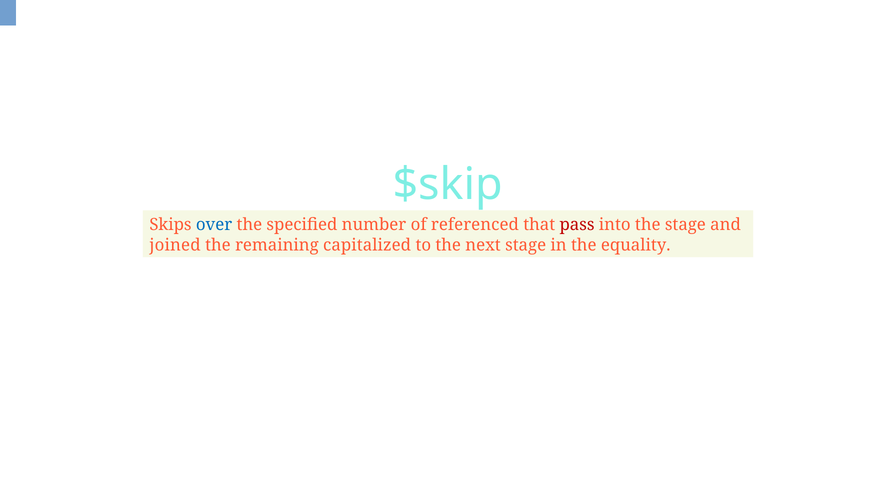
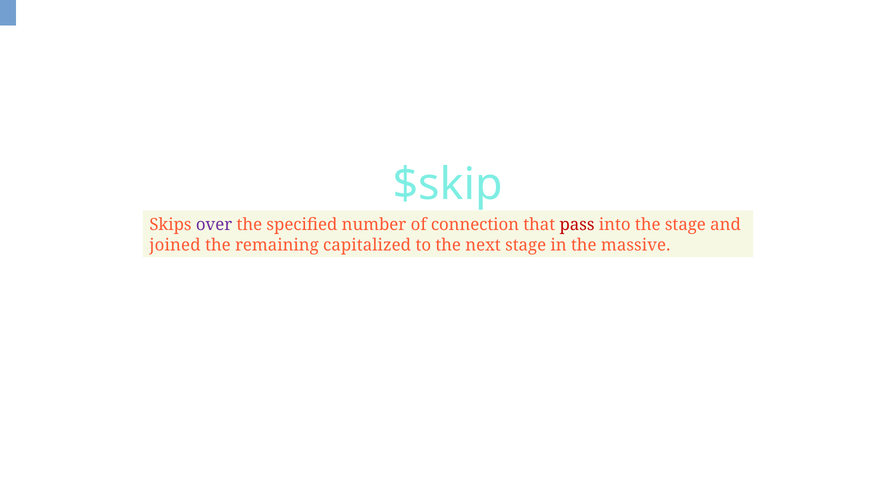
over colour: blue -> purple (214, 225)
referenced: referenced -> connection (475, 225)
equality: equality -> massive (636, 245)
